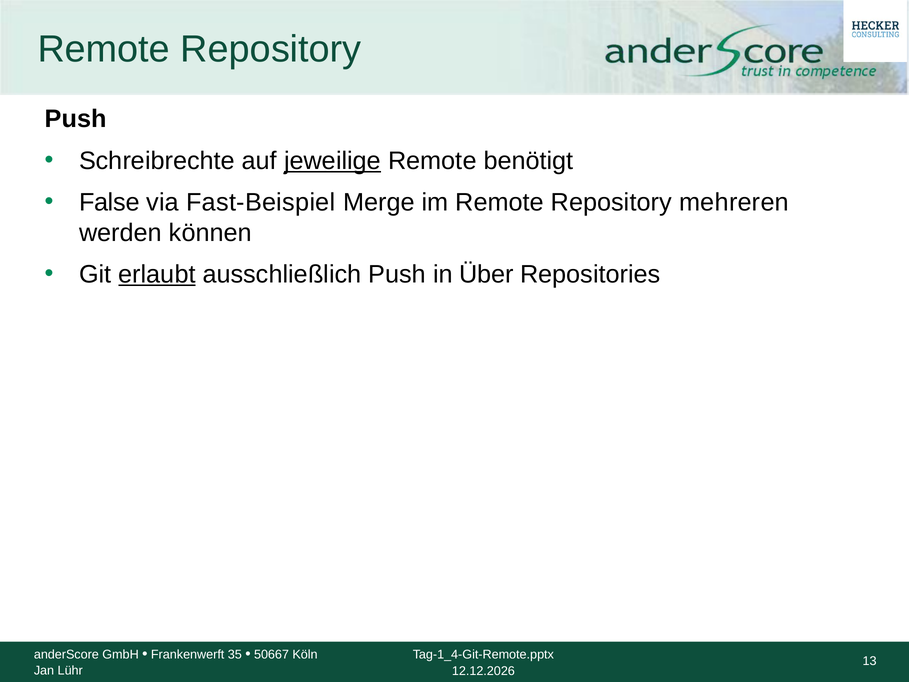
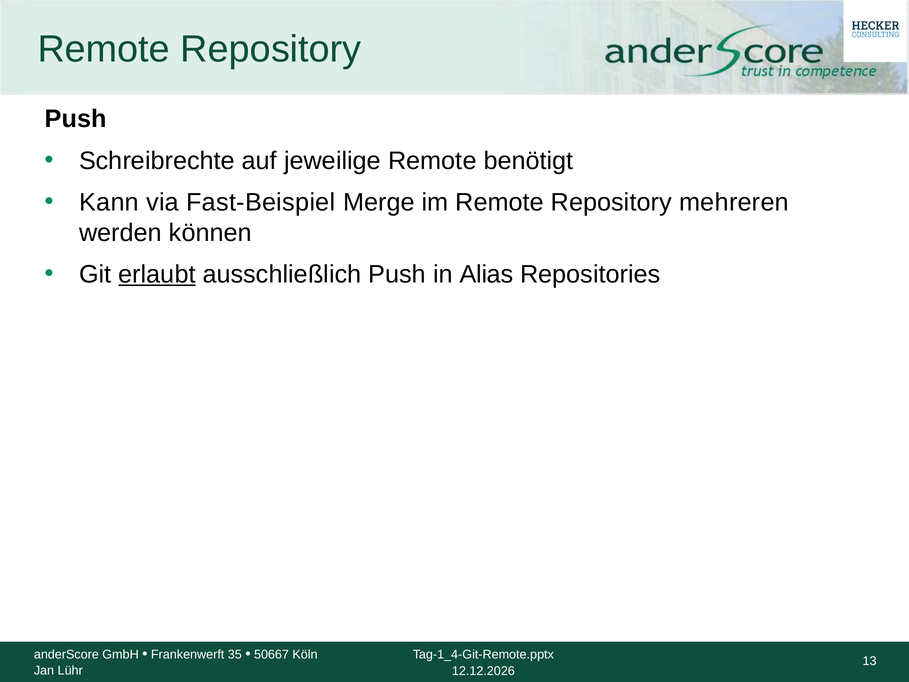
jeweilige underline: present -> none (333, 161)
False: False -> Kann (109, 202)
Über: Über -> Alias (486, 274)
